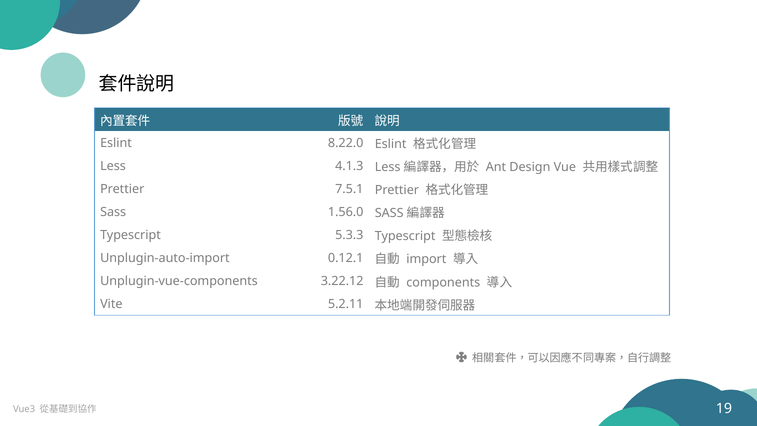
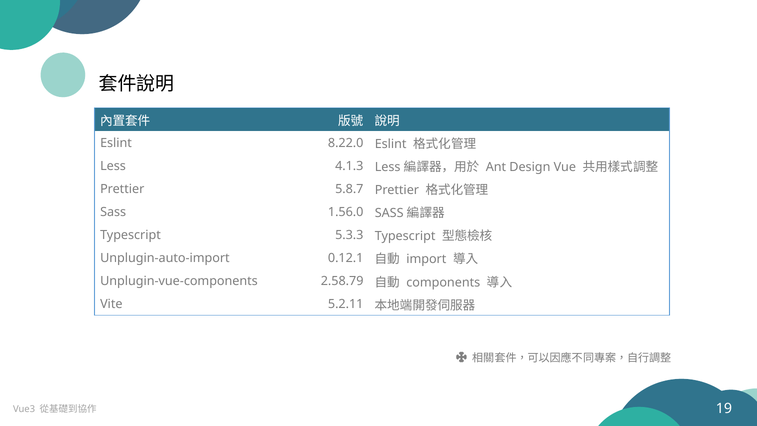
7.5.1: 7.5.1 -> 5.8.7 (349, 189)
3.22.12: 3.22.12 -> 2.58.79 (342, 281)
